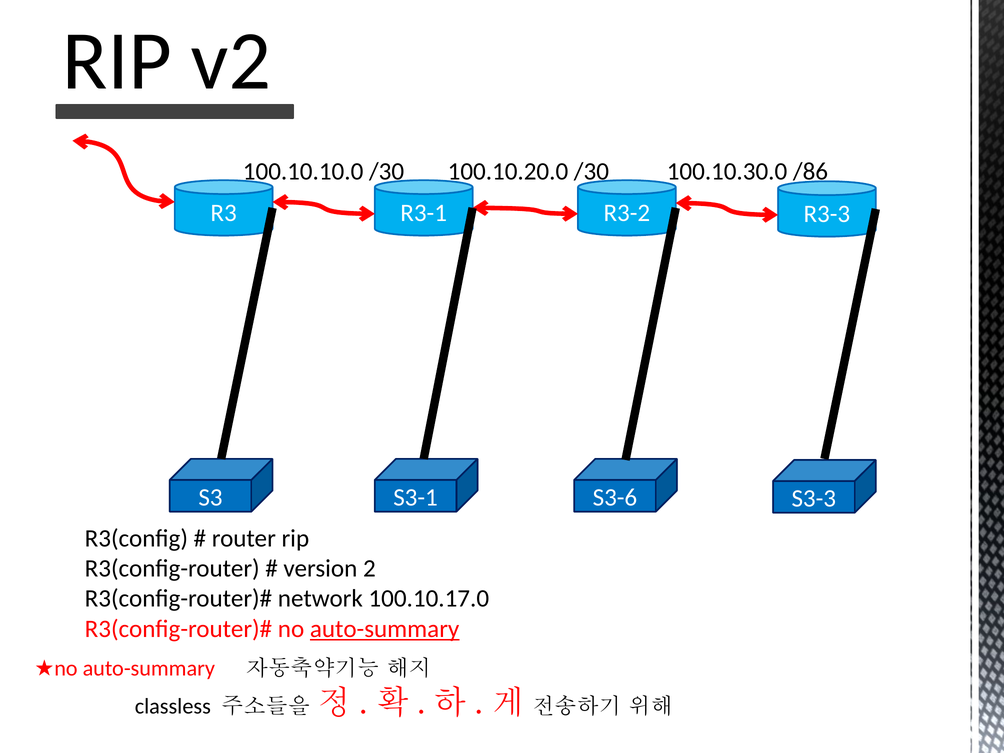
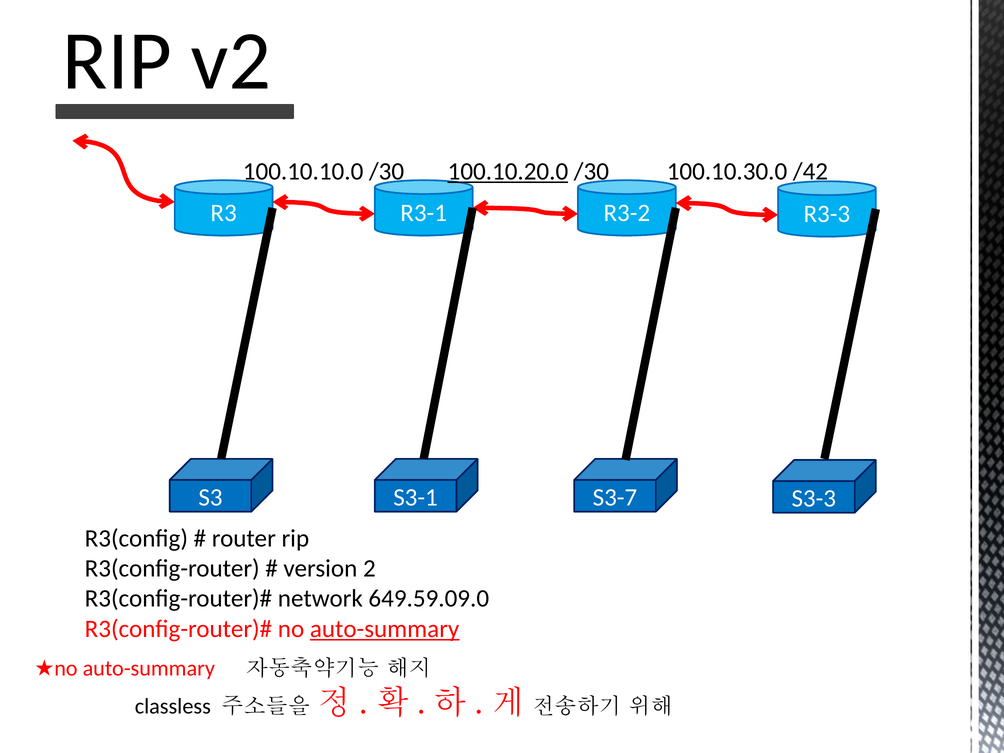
100.10.20.0 underline: none -> present (508, 172)
/86: /86 -> /42 (811, 172)
S3-6: S3-6 -> S3-7 (615, 498)
100.10.17.0: 100.10.17.0 -> 649.59.09.0 (429, 599)
